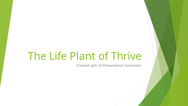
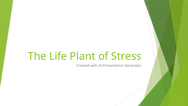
Thrive: Thrive -> Stress (126, 56)
